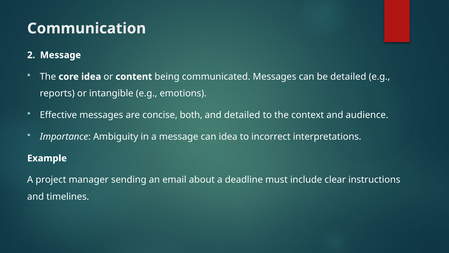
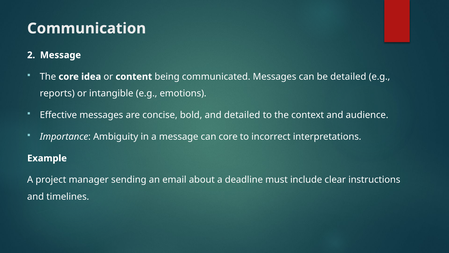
both: both -> bold (191, 115)
can idea: idea -> core (228, 136)
